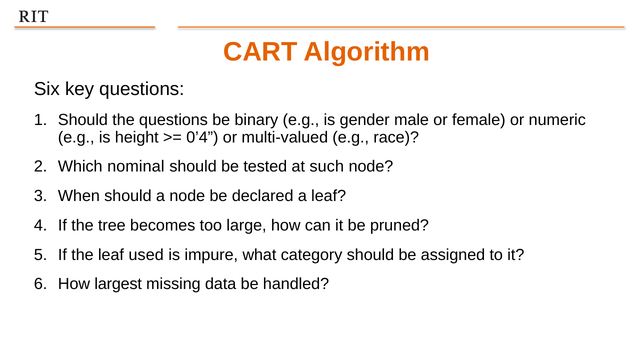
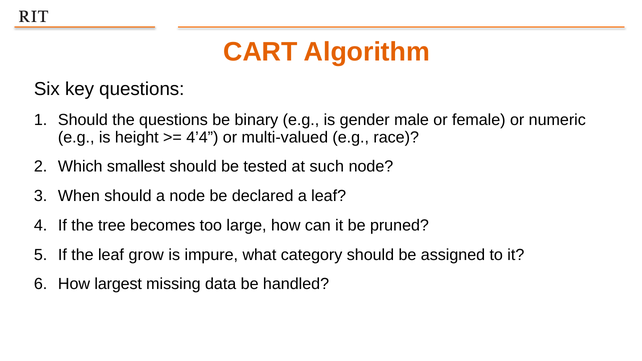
0’4: 0’4 -> 4’4 (202, 137)
nominal: nominal -> smallest (136, 167)
used: used -> grow (146, 255)
